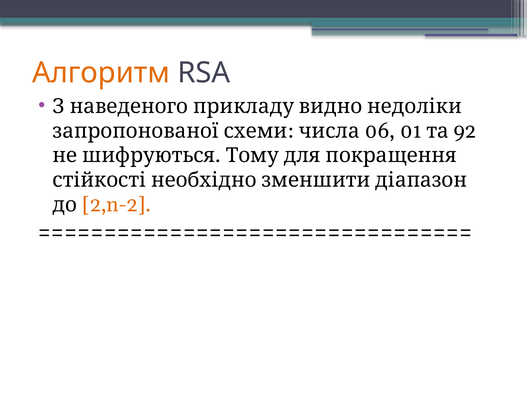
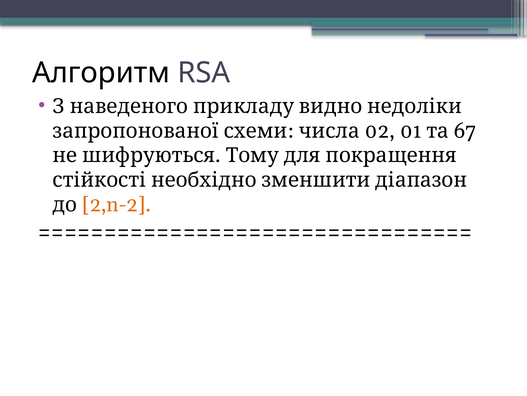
Алгоритм colour: orange -> black (101, 73)
06: 06 -> 02 (380, 131)
92: 92 -> 67 (465, 131)
